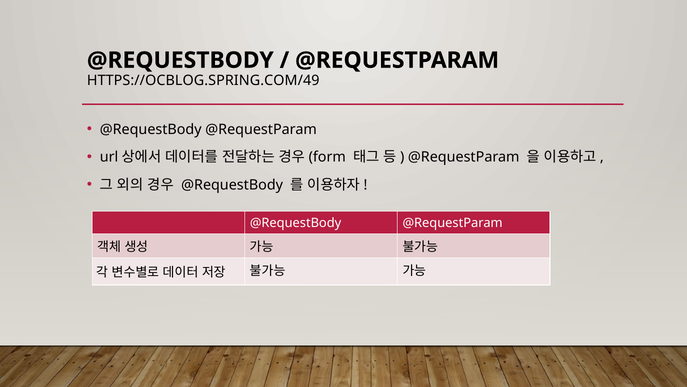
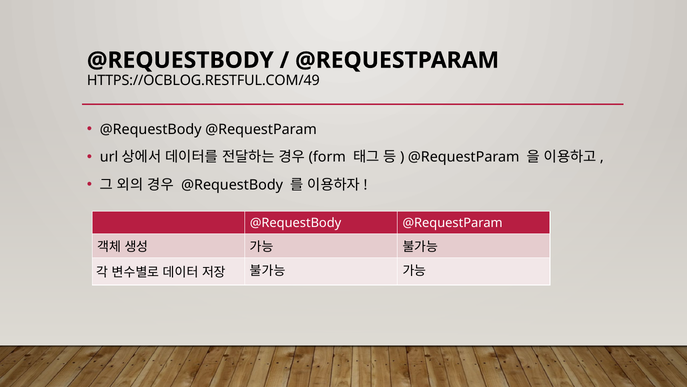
HTTPS://OCBLOG.SPRING.COM/49: HTTPS://OCBLOG.SPRING.COM/49 -> HTTPS://OCBLOG.RESTFUL.COM/49 (203, 80)
